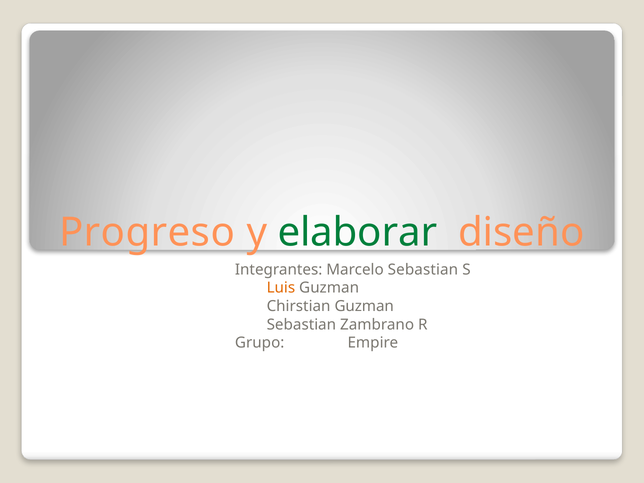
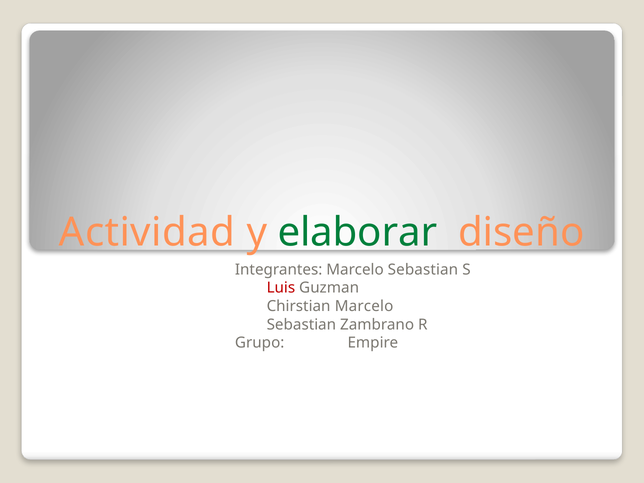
Progreso: Progreso -> Actividad (147, 232)
Luis colour: orange -> red (281, 288)
Chirstian Guzman: Guzman -> Marcelo (364, 306)
